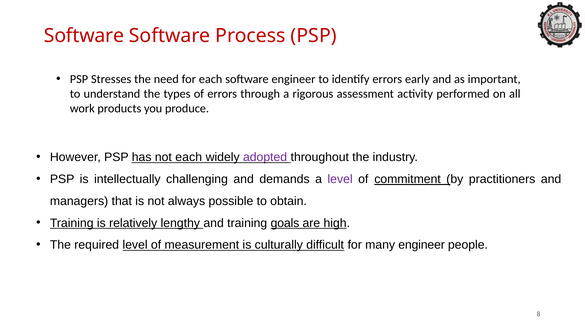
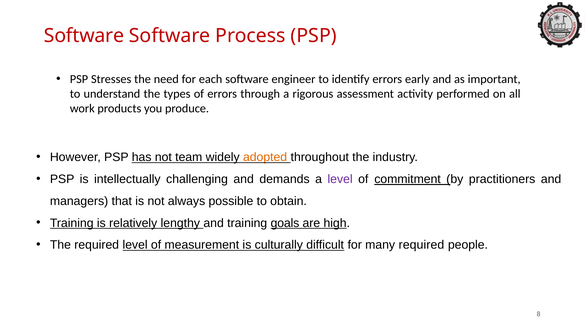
each: each -> team (189, 157)
adopted colour: purple -> orange (265, 157)
many engineer: engineer -> required (421, 245)
